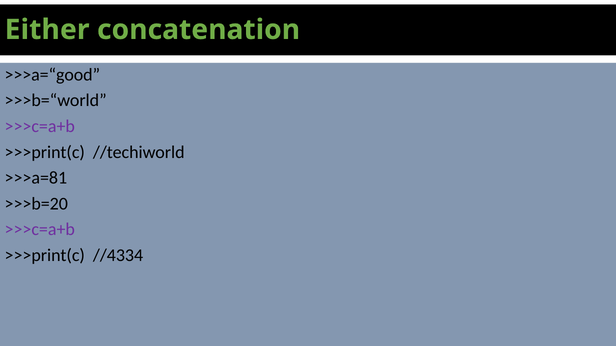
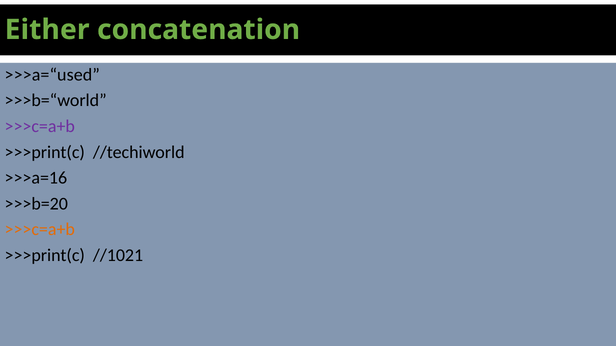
>>>a=“good: >>>a=“good -> >>>a=“used (52, 75)
>>>a=81: >>>a=81 -> >>>a=16 (36, 178)
>>>c=a+b colour: purple -> orange (40, 230)
//4334: //4334 -> //1021 (118, 256)
